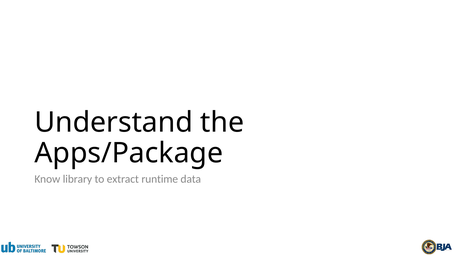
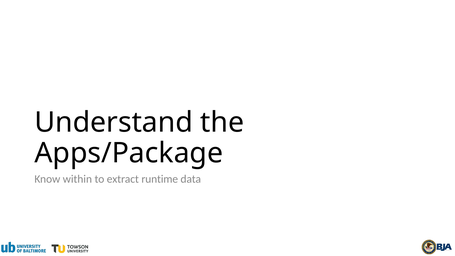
library: library -> within (77, 179)
